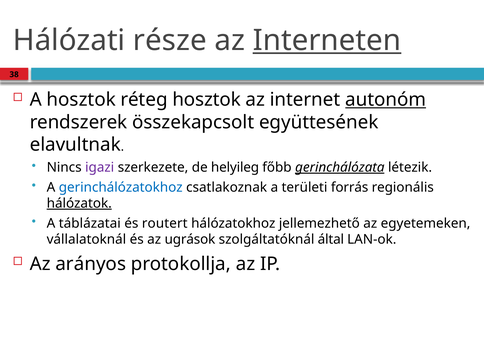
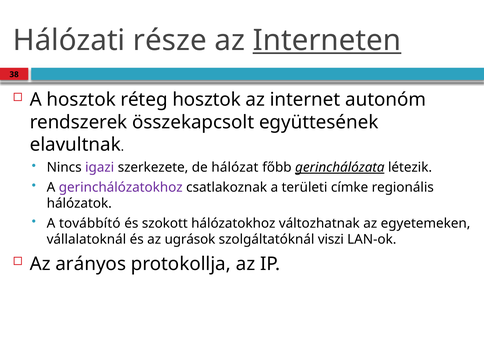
autonóm underline: present -> none (386, 100)
helyileg: helyileg -> hálózat (235, 167)
gerinchálózatokhoz colour: blue -> purple (121, 187)
forrás: forrás -> címke (350, 187)
hálózatok underline: present -> none (79, 203)
táblázatai: táblázatai -> továbbító (90, 223)
routert: routert -> szokott (165, 223)
jellemezhető: jellemezhető -> változhatnak (319, 223)
által: által -> viszi (331, 239)
